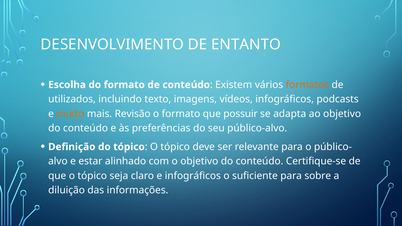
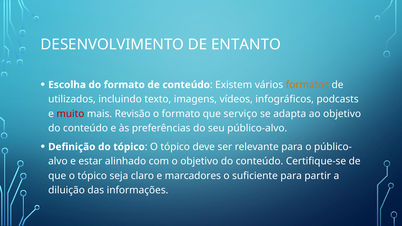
muito colour: orange -> red (70, 114)
possuir: possuir -> serviço (240, 114)
e infográficos: infográficos -> marcadores (193, 176)
sobre: sobre -> partir (318, 176)
